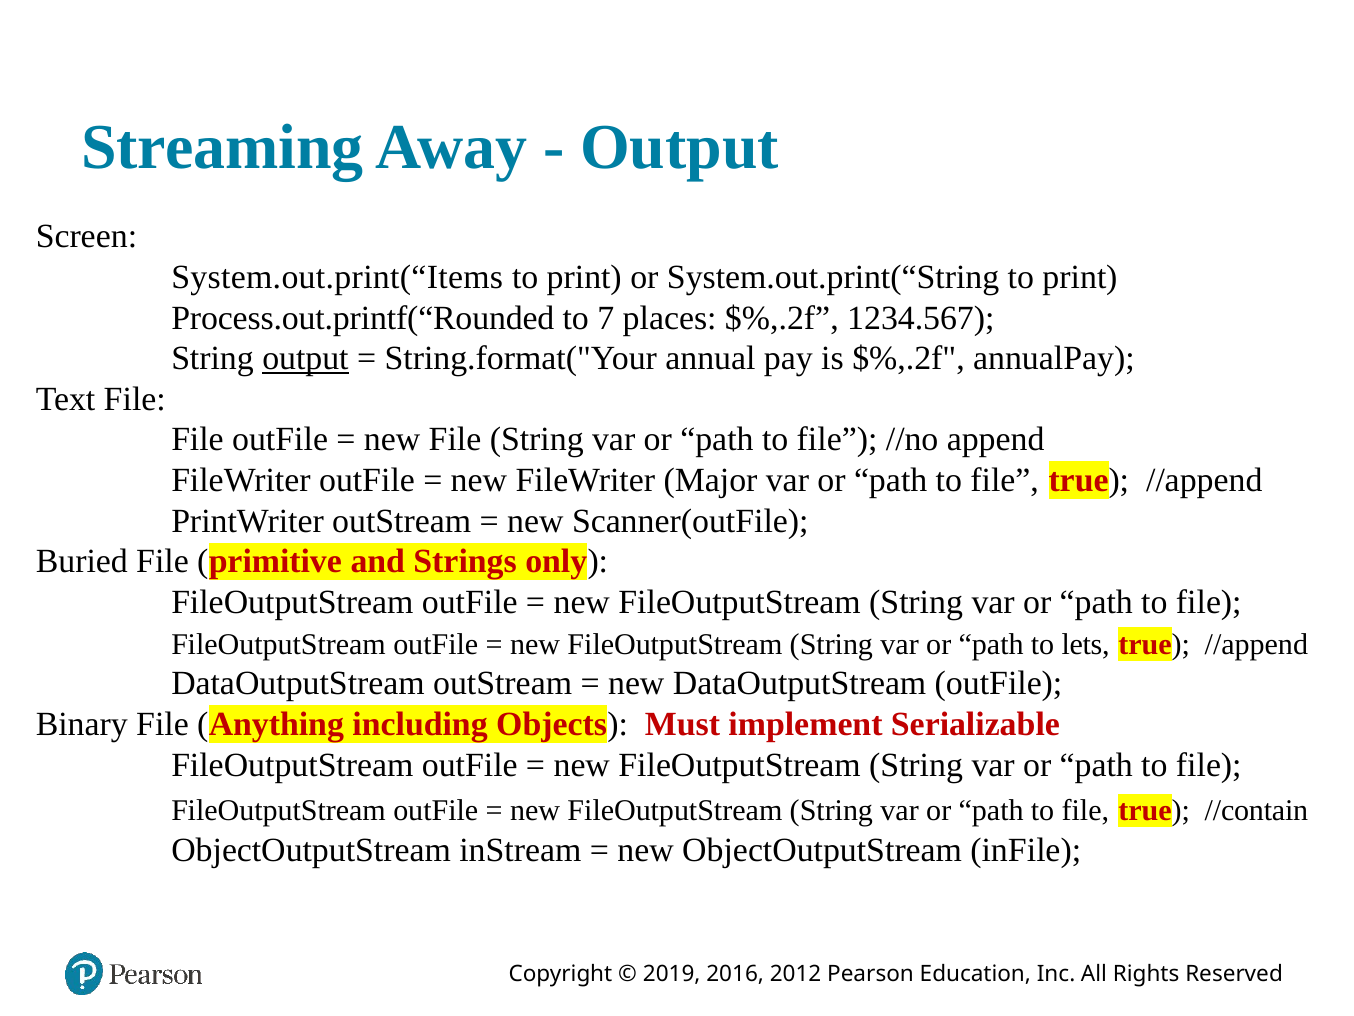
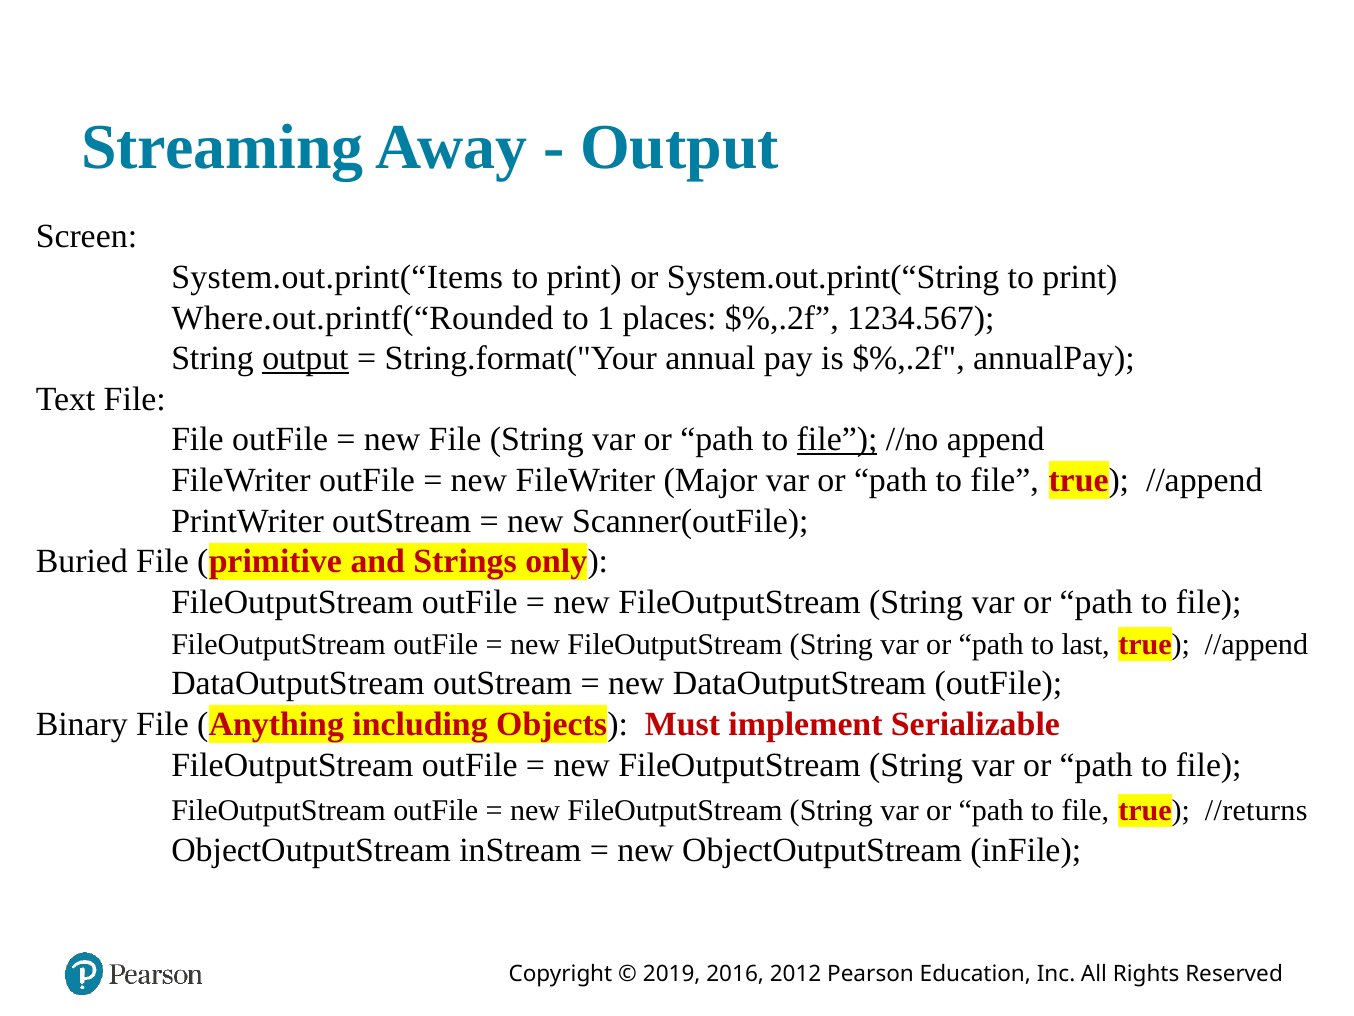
Process.out.printf(“Rounded: Process.out.printf(“Rounded -> Where.out.printf(“Rounded (363, 318)
7: 7 -> 1 (606, 318)
file underline: none -> present (837, 440)
lets: lets -> last (1086, 644)
//contain: //contain -> //returns (1256, 810)
